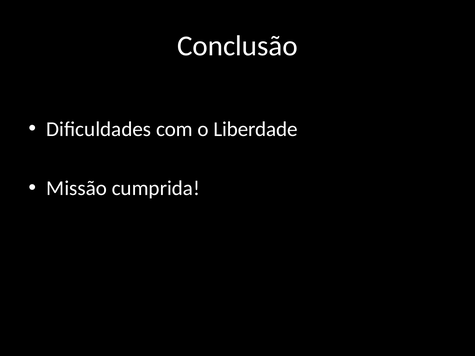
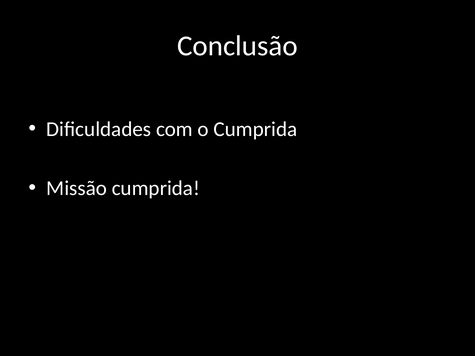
o Liberdade: Liberdade -> Cumprida (255, 129)
